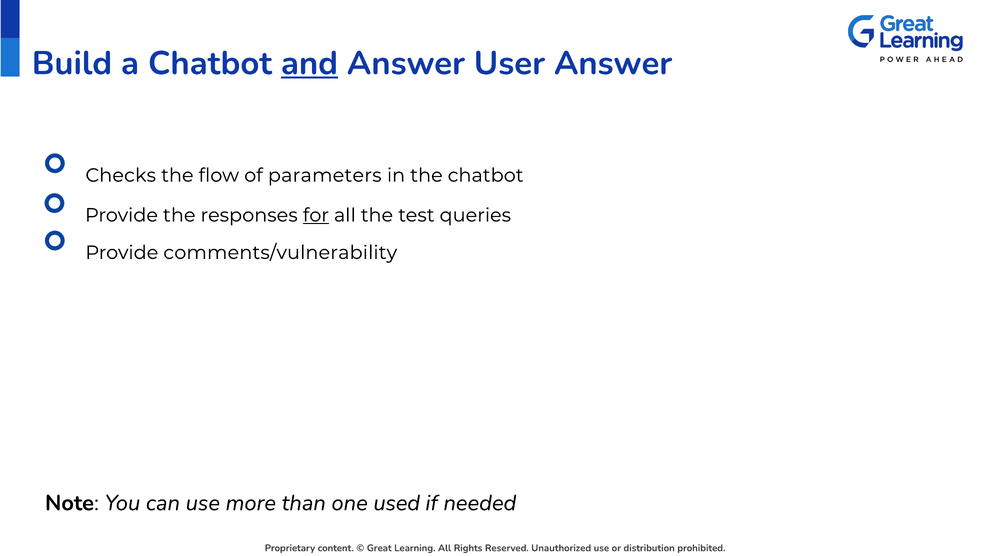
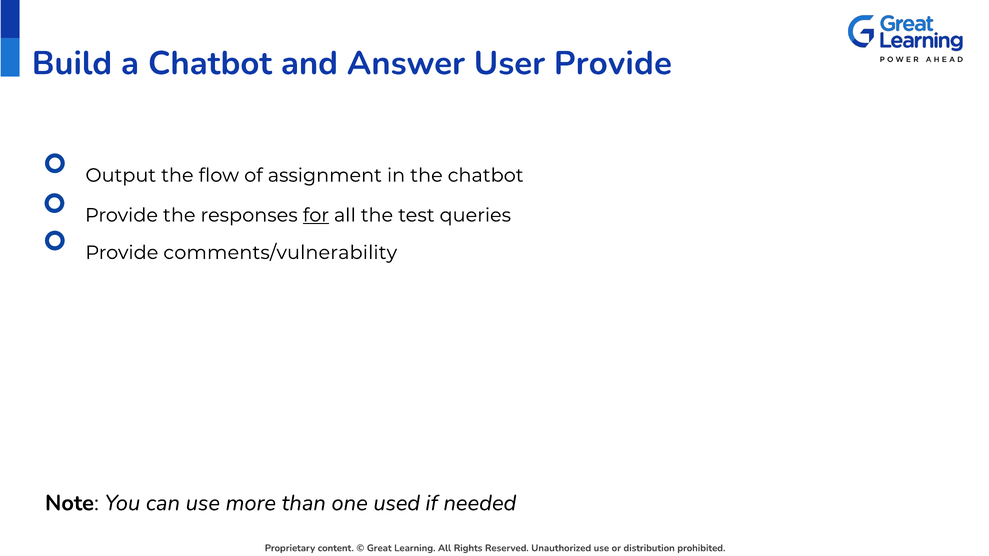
and underline: present -> none (309, 63)
User Answer: Answer -> Provide (613, 63)
Checks: Checks -> Output (121, 175)
parameters: parameters -> assignment (325, 175)
